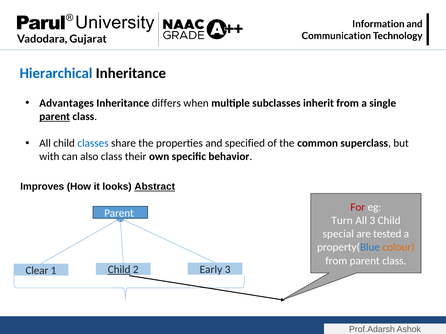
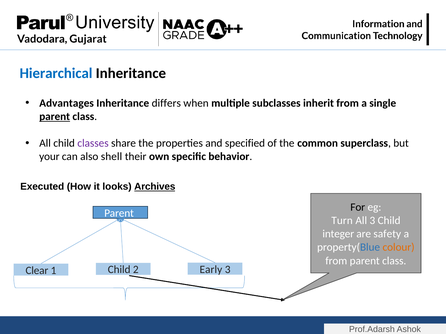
classes colour: blue -> purple (93, 143)
with: with -> your (49, 157)
also class: class -> shell (112, 157)
Improves: Improves -> Executed (42, 187)
Abstract: Abstract -> Archives (155, 187)
For colour: red -> black (358, 208)
special: special -> integer (338, 234)
tested: tested -> safety (387, 234)
Child underline: present -> none (119, 270)
